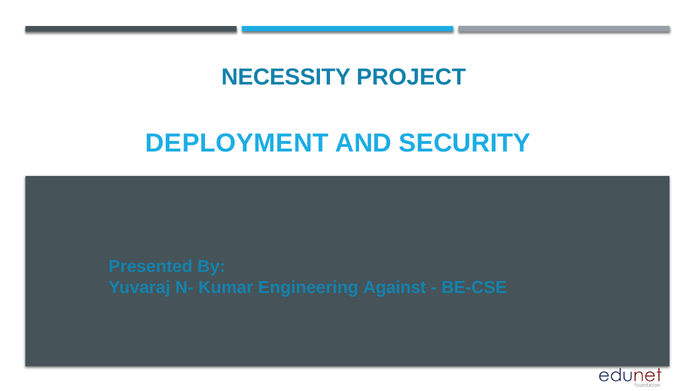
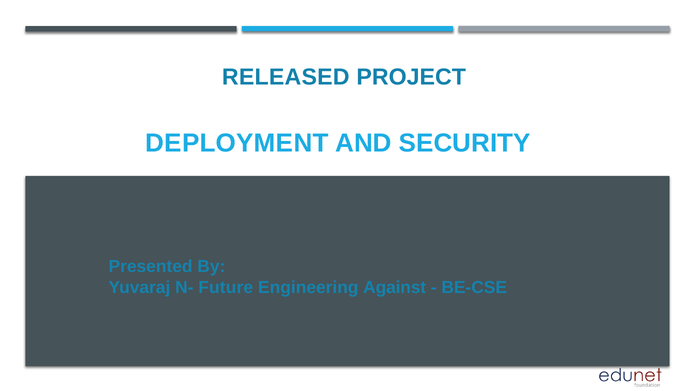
NECESSITY: NECESSITY -> RELEASED (286, 77)
Kumar: Kumar -> Future (226, 288)
